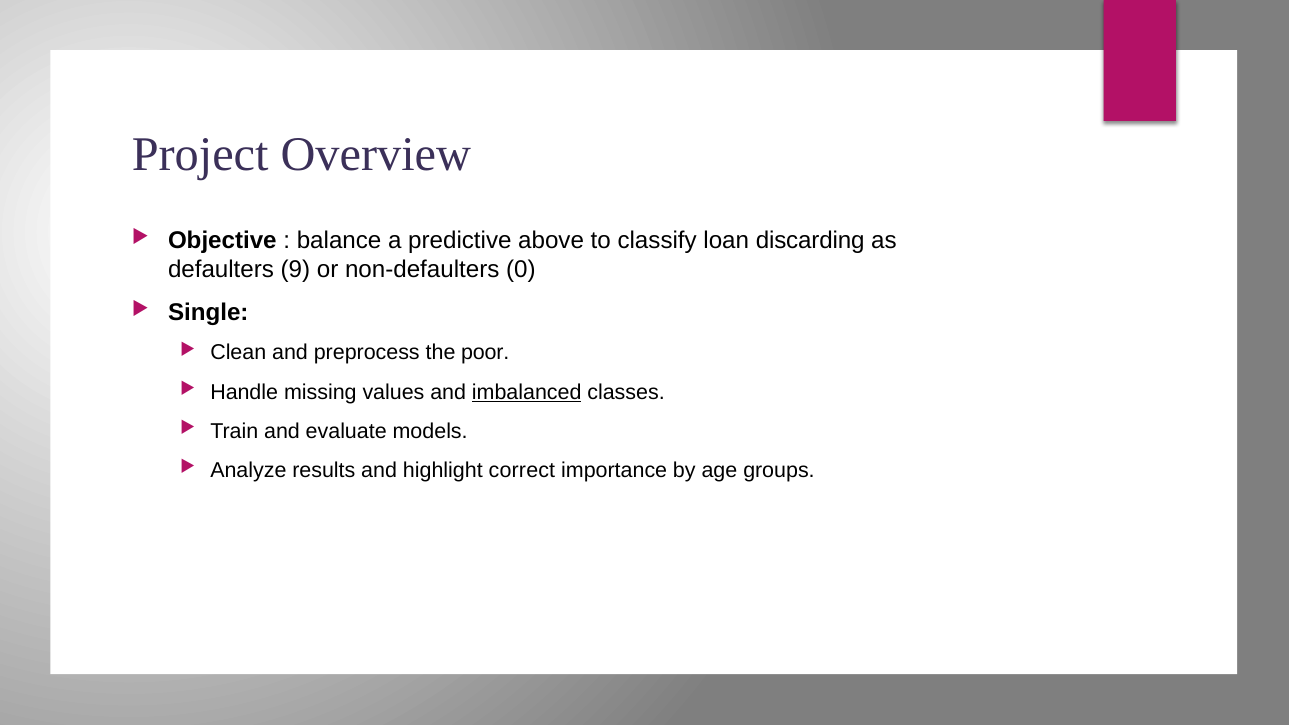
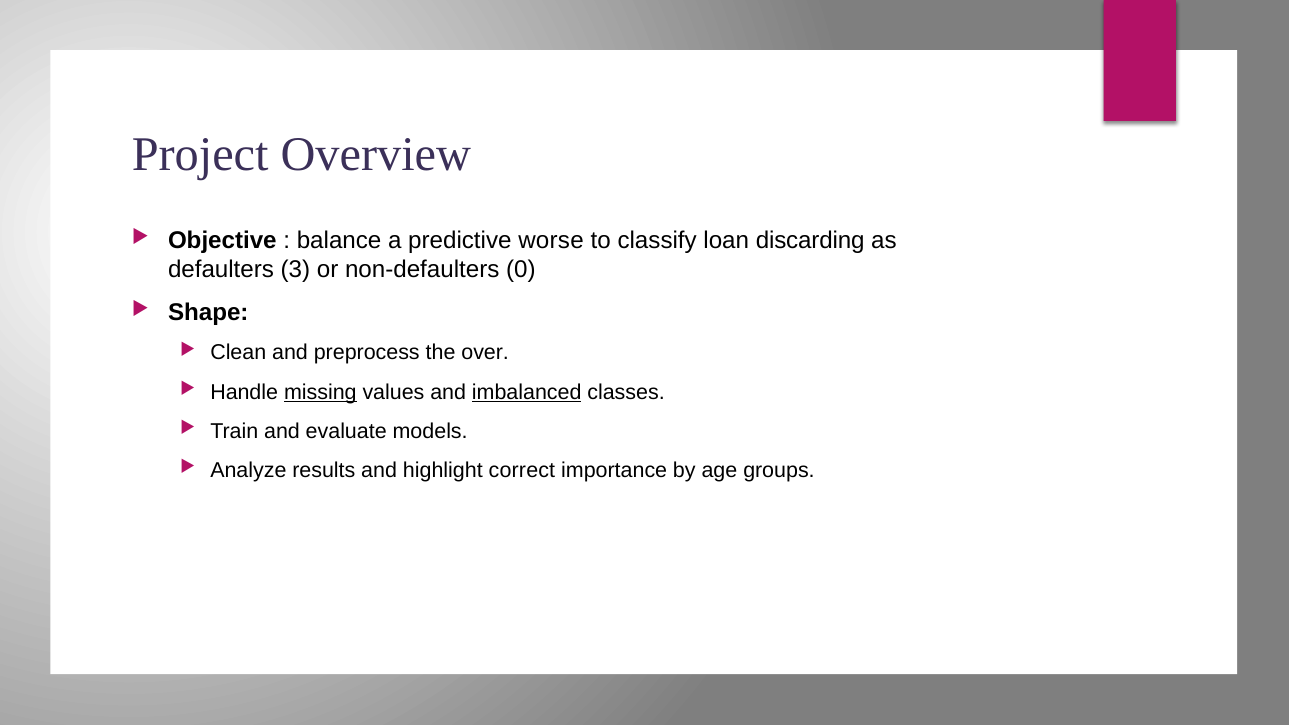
above: above -> worse (551, 241)
9: 9 -> 3 (295, 270)
Single: Single -> Shape (208, 312)
poor: poor -> over (485, 353)
missing underline: none -> present (320, 392)
